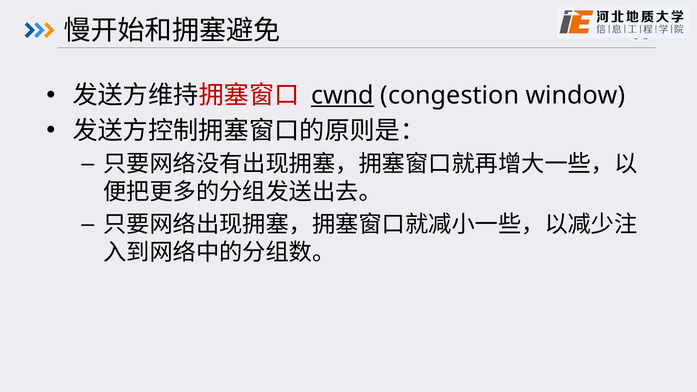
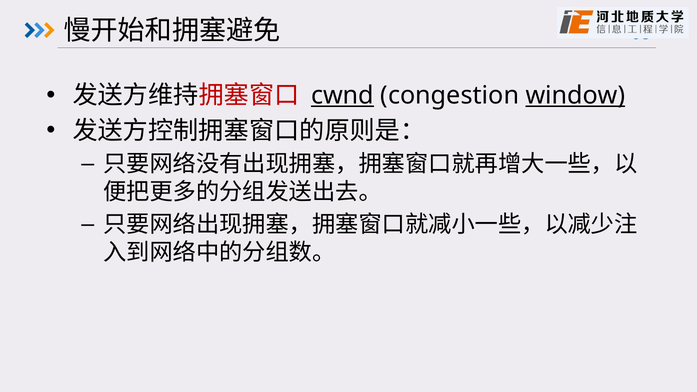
window underline: none -> present (575, 96)
